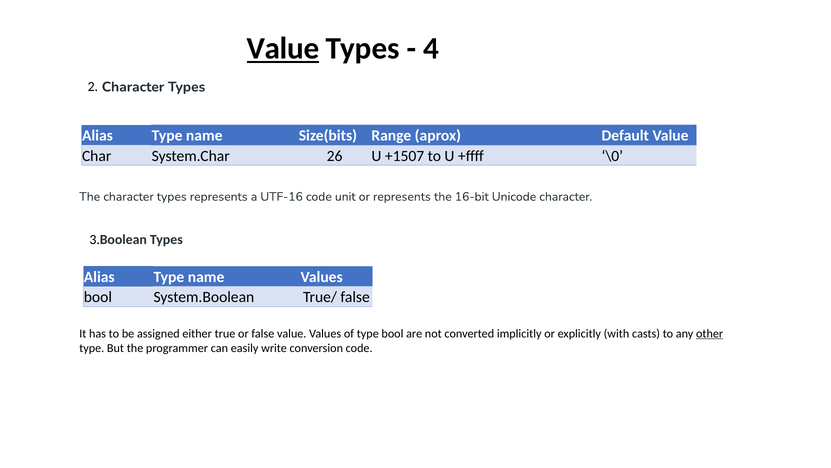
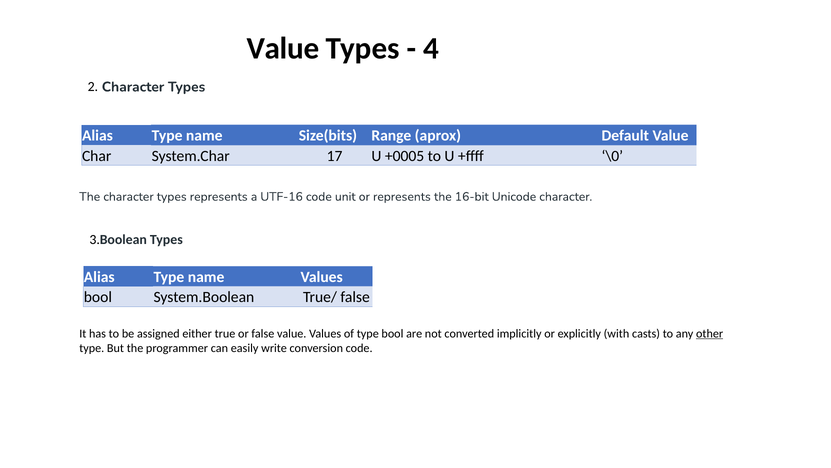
Value underline: present -> none (283, 48)
26: 26 -> 17 (335, 156)
+1507: +1507 -> +0005 (405, 156)
